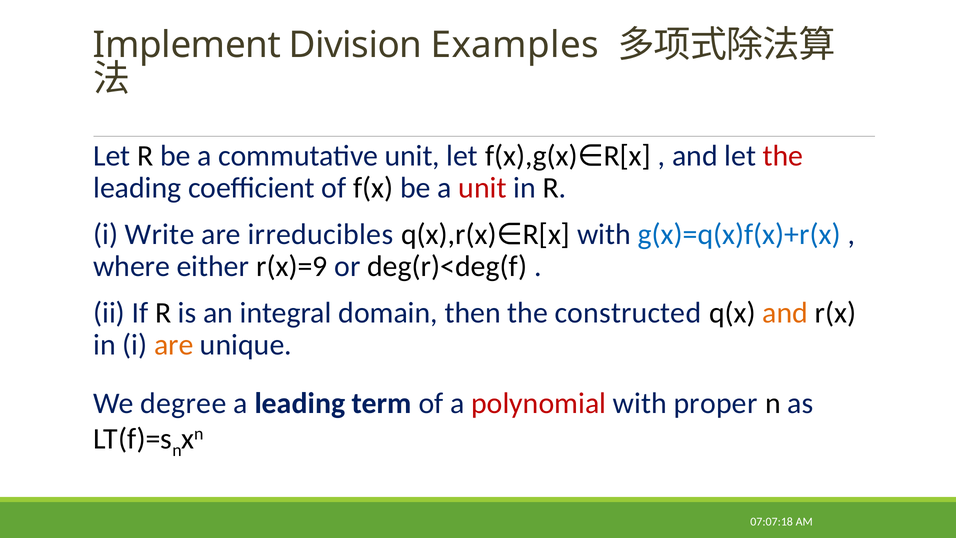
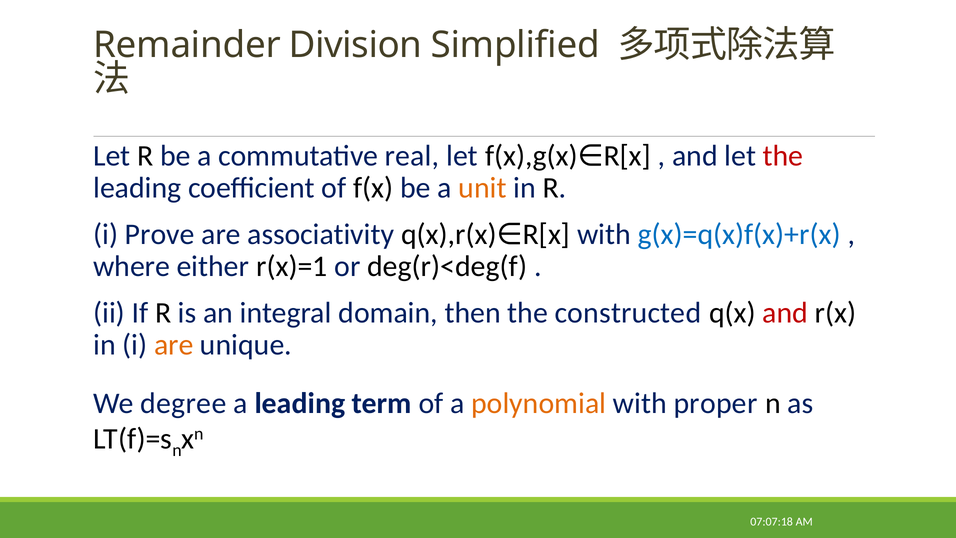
Implement: Implement -> Remainder (187, 45)
Examples: Examples -> Simplified (515, 45)
commutative unit: unit -> real (412, 156)
unit colour: red -> orange (482, 188)
Write: Write -> Prove (160, 234)
irreducibles: irreducibles -> associativity (321, 234)
r(x)=9: r(x)=9 -> r(x)=1 (292, 266)
and colour: orange -> red (785, 313)
polynomial colour: red -> orange (539, 403)
